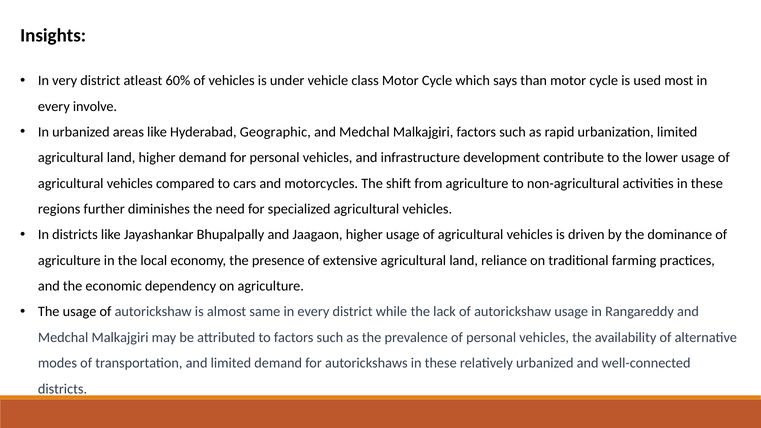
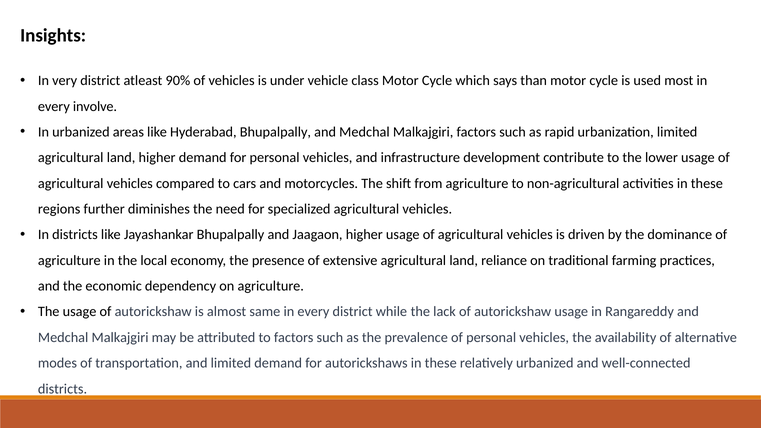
60%: 60% -> 90% (178, 81)
Hyderabad Geographic: Geographic -> Bhupalpally (275, 132)
